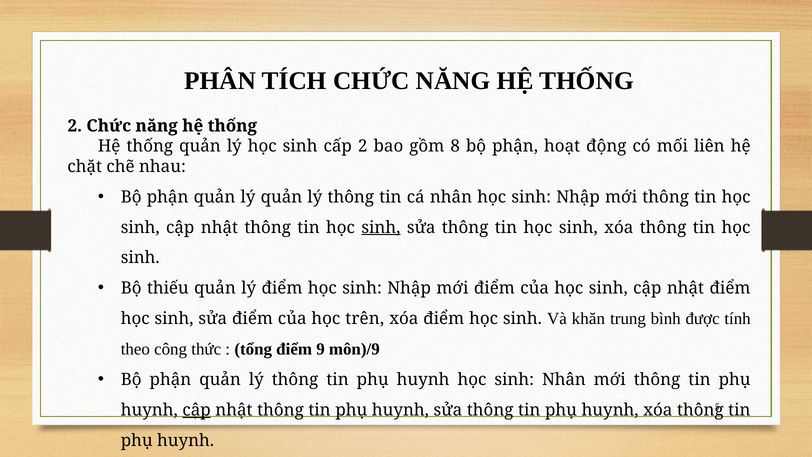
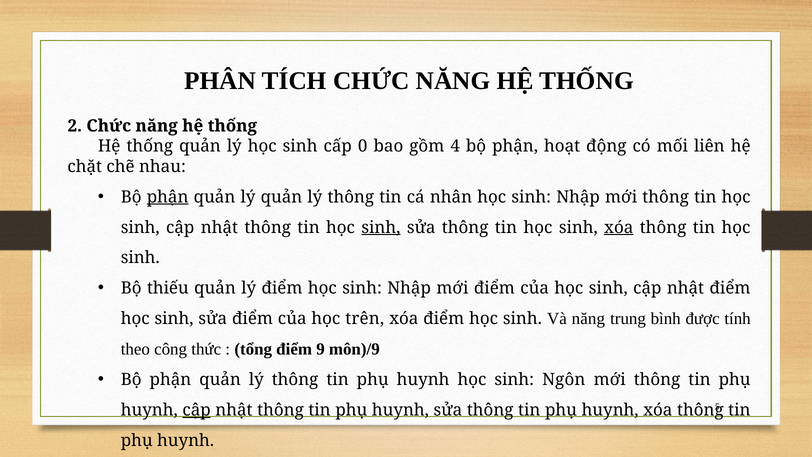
cấp 2: 2 -> 0 (363, 146)
8: 8 -> 4 (455, 146)
phận underline: none -> present (168, 197)
xóa underline: none -> present (619, 227)
Và khăn: khăn -> năng (588, 319)
sinh Nhân: Nhân -> Ngôn (564, 380)
